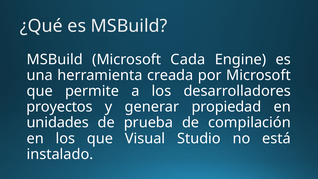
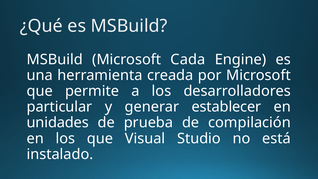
proyectos: proyectos -> particular (59, 107)
propiedad: propiedad -> establecer (226, 107)
